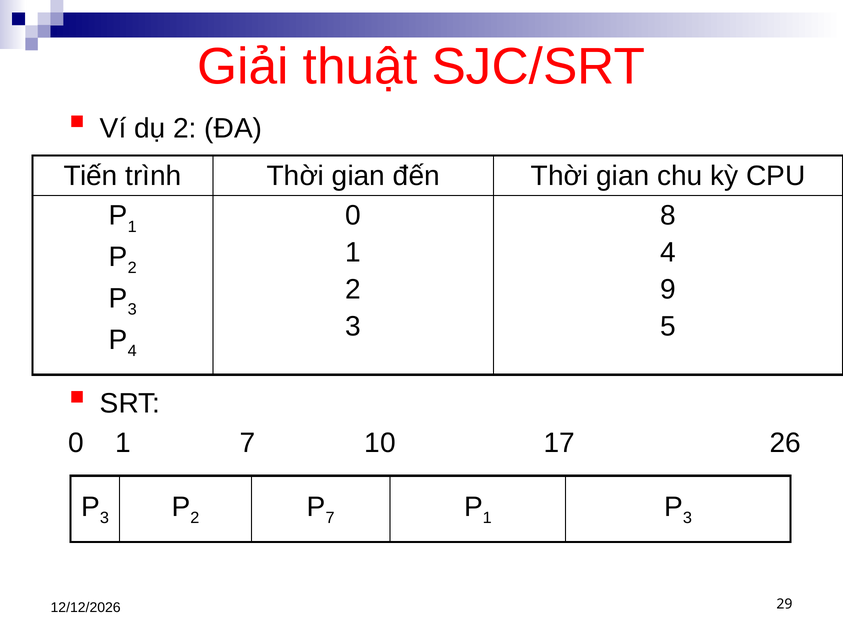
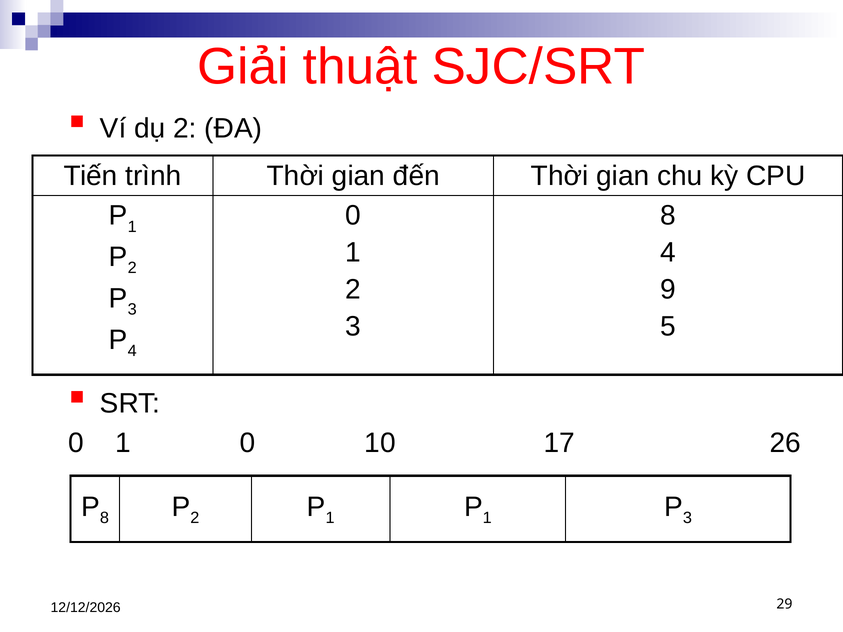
1 7: 7 -> 0 (248, 443)
3: 3 -> 8 (104, 518)
7: 7 -> 1 (330, 518)
